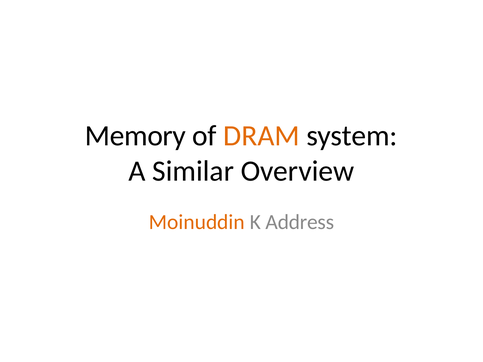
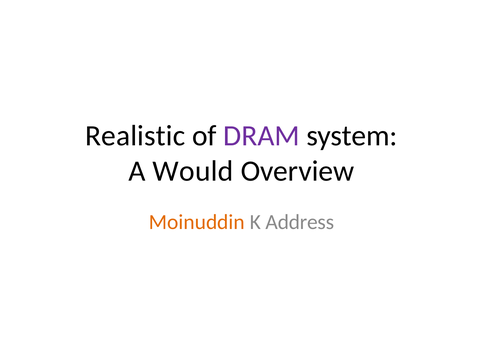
Memory: Memory -> Realistic (135, 136)
DRAM colour: orange -> purple (262, 136)
Similar: Similar -> Would (193, 171)
